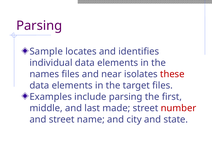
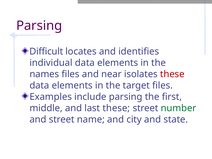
Sample: Sample -> Difficult (46, 52)
last made: made -> these (116, 108)
number colour: red -> green (179, 108)
